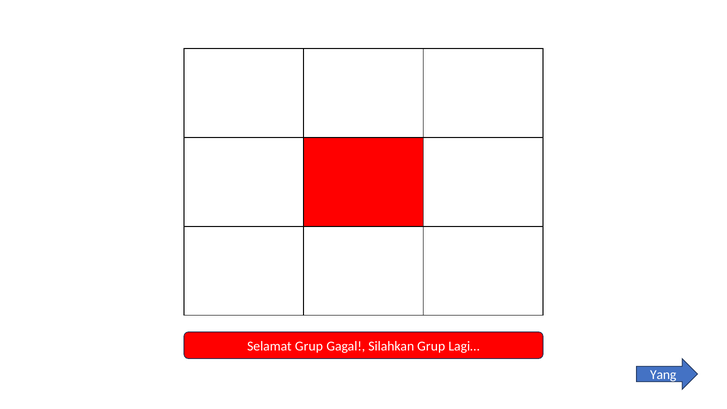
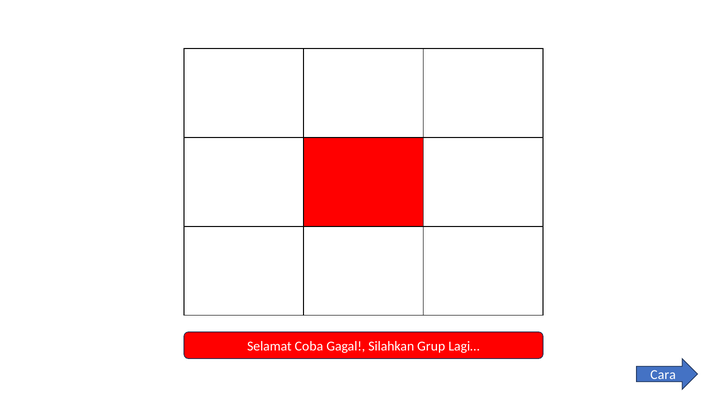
Selamat Grup: Grup -> Coba (309, 346)
Yang: Yang -> Cara (663, 375)
